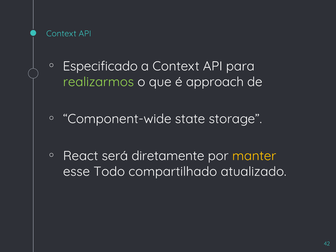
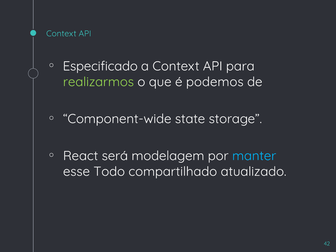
approach: approach -> podemos (215, 82)
diretamente: diretamente -> modelagem (168, 156)
manter colour: yellow -> light blue (254, 156)
